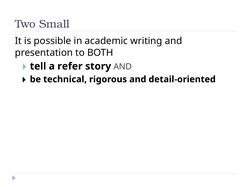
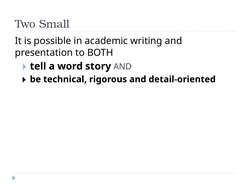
refer: refer -> word (70, 66)
